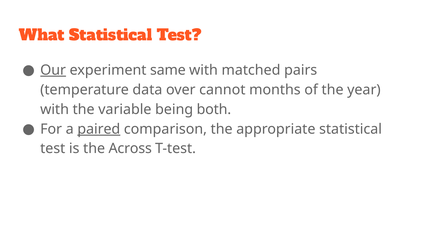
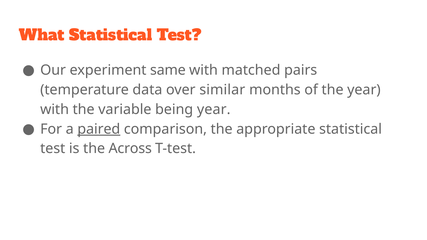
Our underline: present -> none (53, 70)
cannot: cannot -> similar (222, 90)
being both: both -> year (214, 109)
